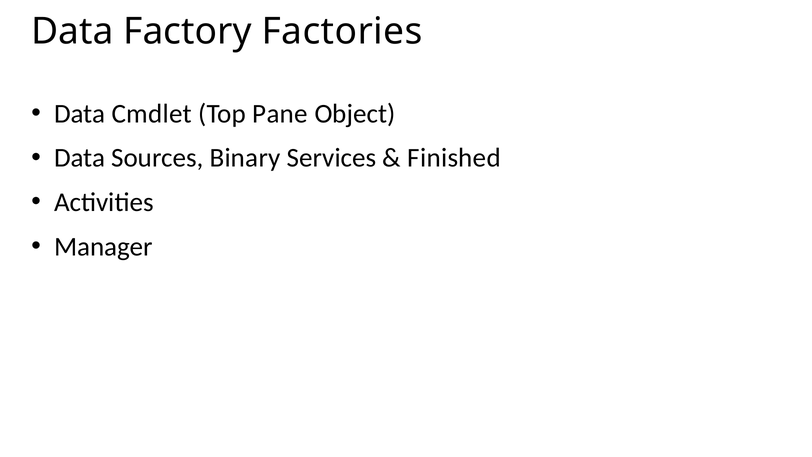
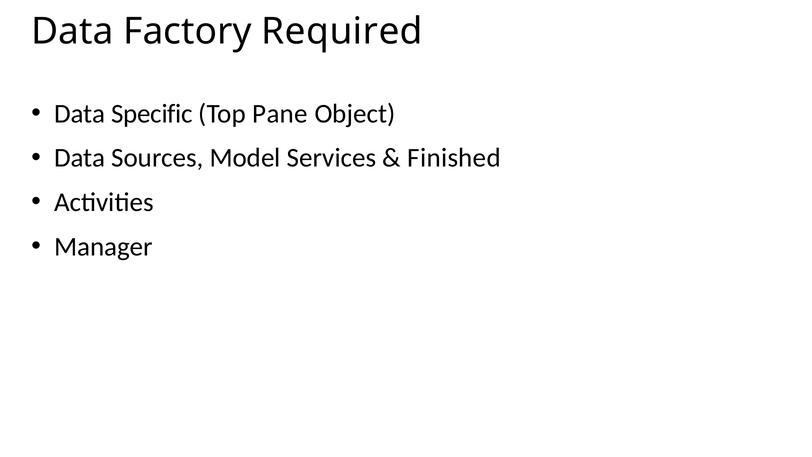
Factories: Factories -> Required (342, 31)
Cmdlet: Cmdlet -> Specific (152, 114)
Binary: Binary -> Model (245, 158)
